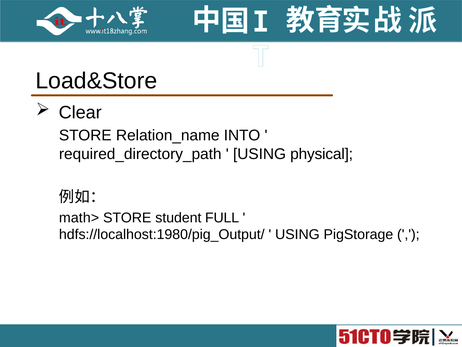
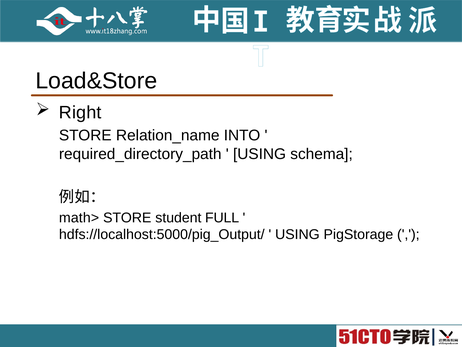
Clear: Clear -> Right (80, 112)
physical: physical -> schema (322, 154)
hdfs://localhost:1980/pig_Output/: hdfs://localhost:1980/pig_Output/ -> hdfs://localhost:5000/pig_Output/ (162, 234)
